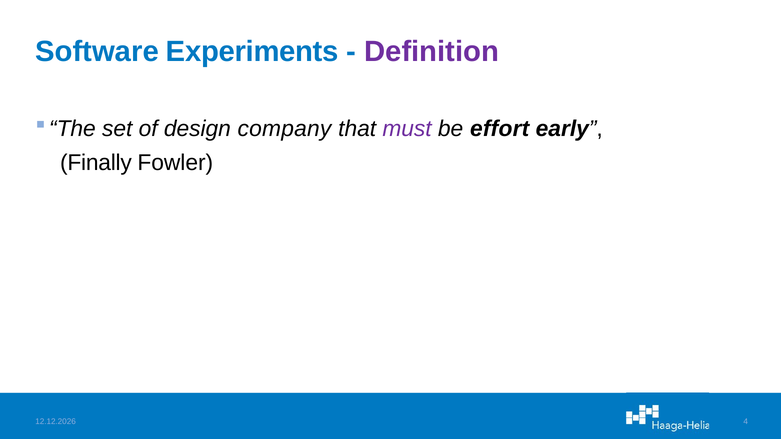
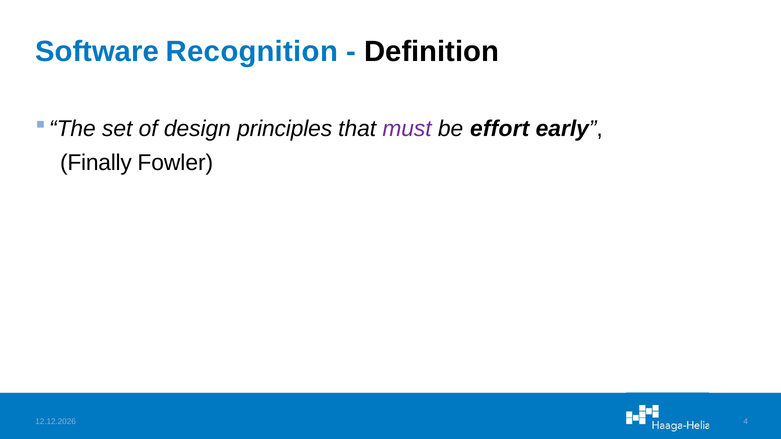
Experiments: Experiments -> Recognition (252, 51)
Definition colour: purple -> black (432, 51)
company: company -> principles (285, 129)
